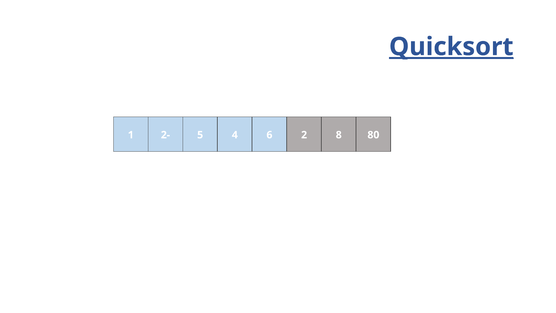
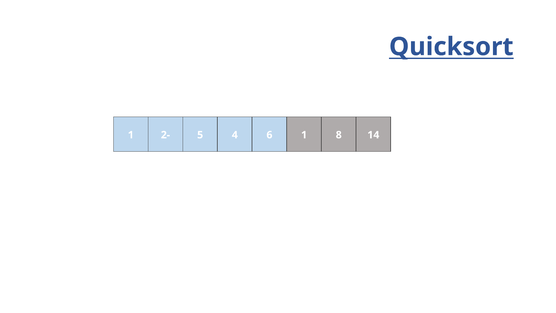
Quicksort underline: present -> none (451, 47)
6 2: 2 -> 1 (304, 135)
80: 80 -> 14 (373, 135)
